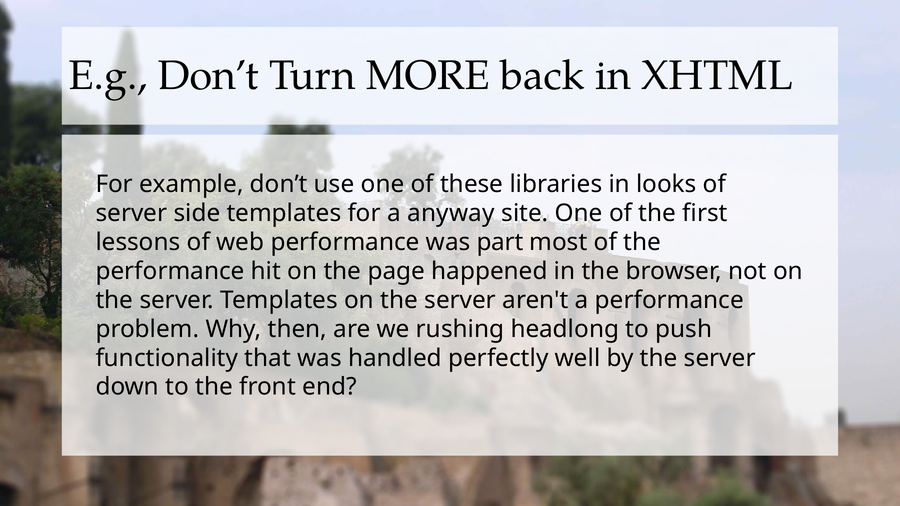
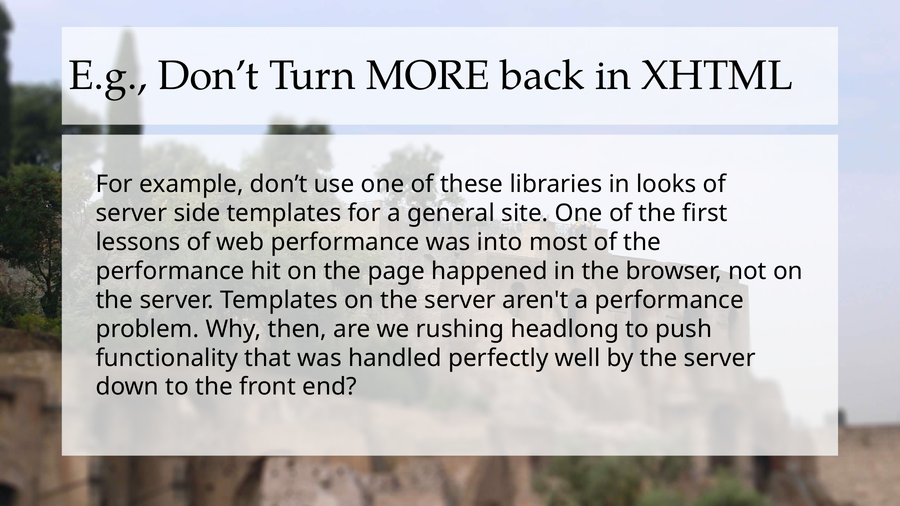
anyway: anyway -> general (451, 213)
part: part -> into (500, 242)
